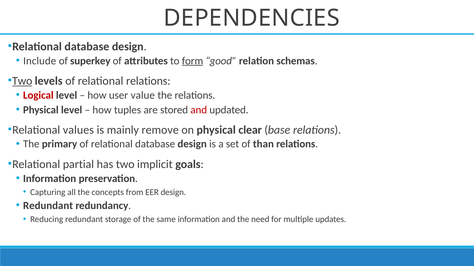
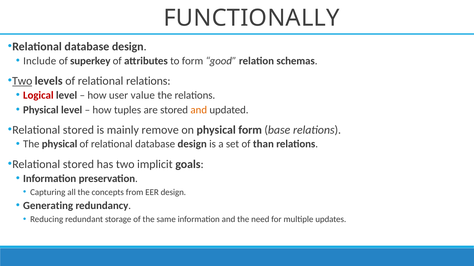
DEPENDENCIES: DEPENDENCIES -> FUNCTIONALLY (252, 18)
form underline: present -> none (193, 61)
and colour: red -> orange (199, 110)
values: values -> stored (78, 130)
physical clear: clear -> form (250, 130)
The primary: primary -> physical (60, 144)
partial: partial -> stored (78, 165)
Redundant: Redundant -> Generating (48, 206)
